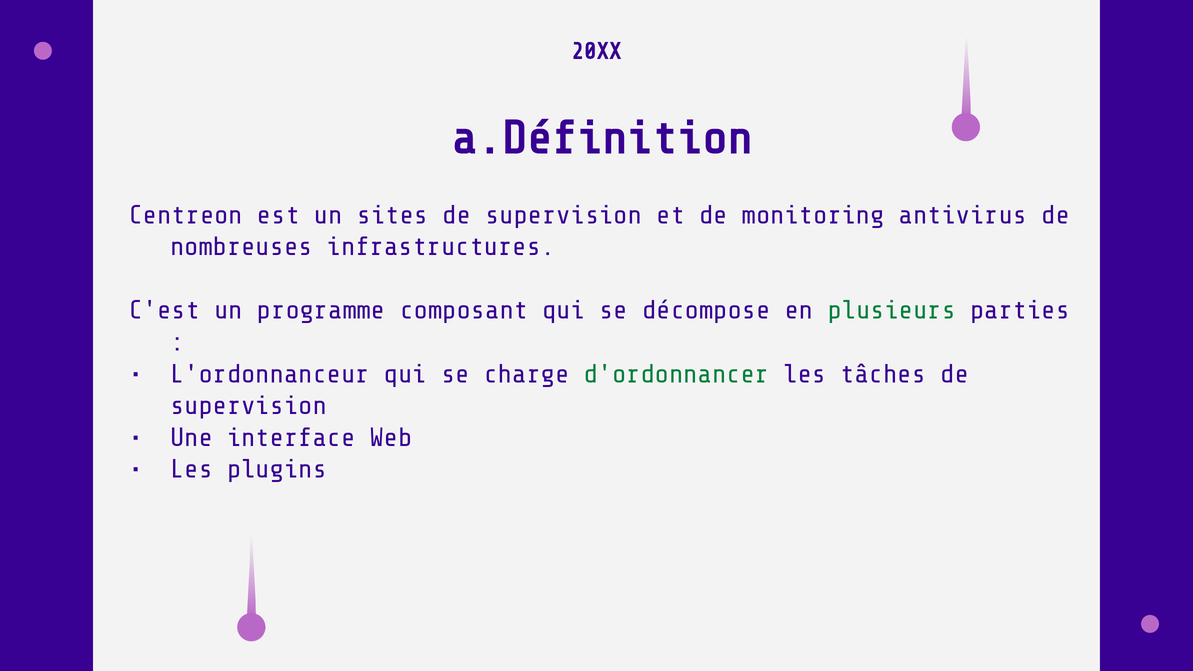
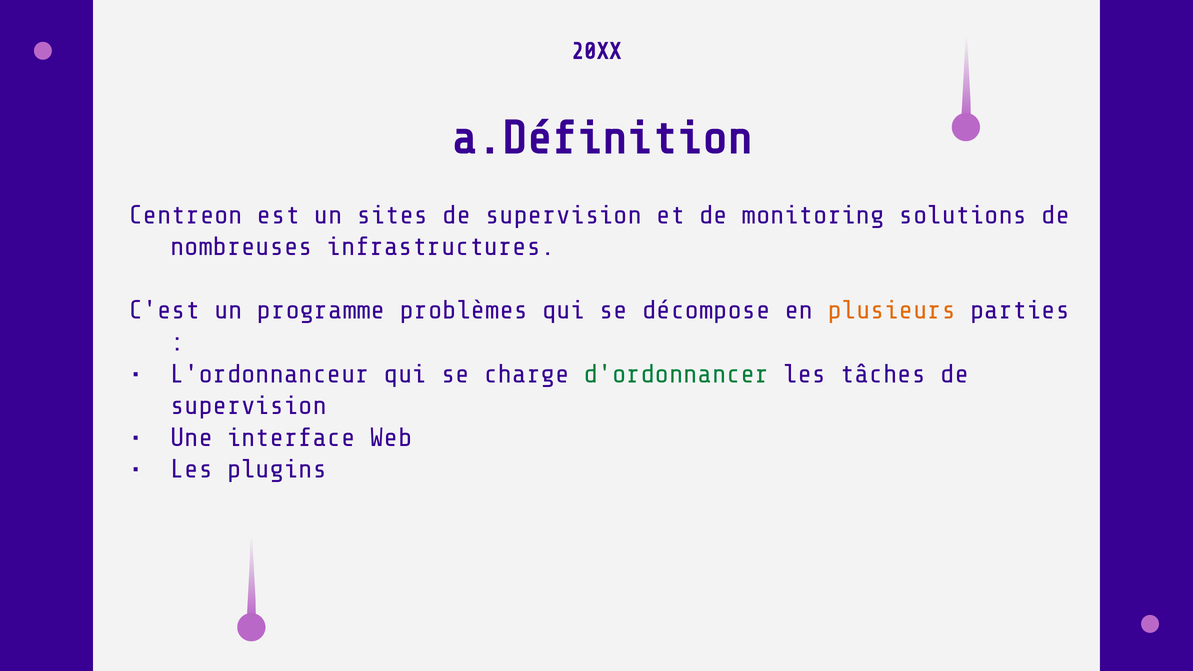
antivirus: antivirus -> solutions (963, 215)
composant: composant -> problèmes (464, 310)
plusieurs colour: green -> orange (892, 310)
